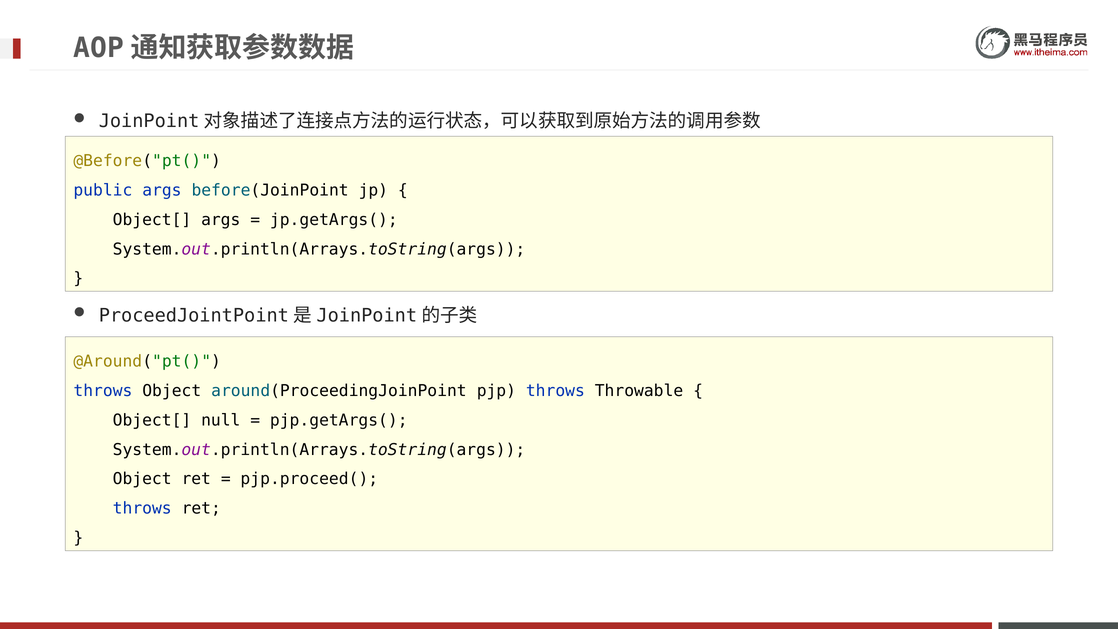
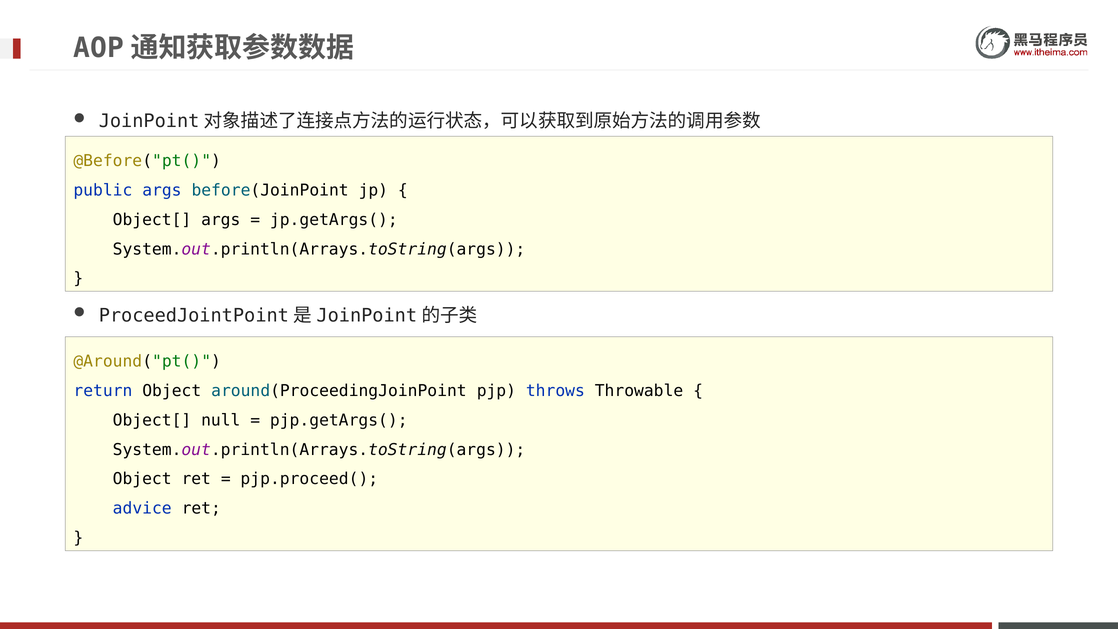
throws: throws -> return (103, 391)
throws: throws -> advice (142, 508)
